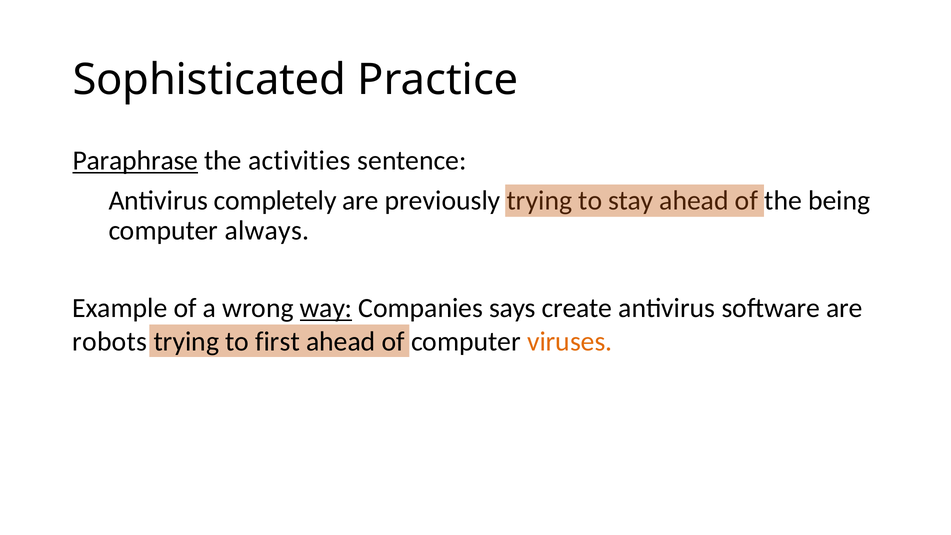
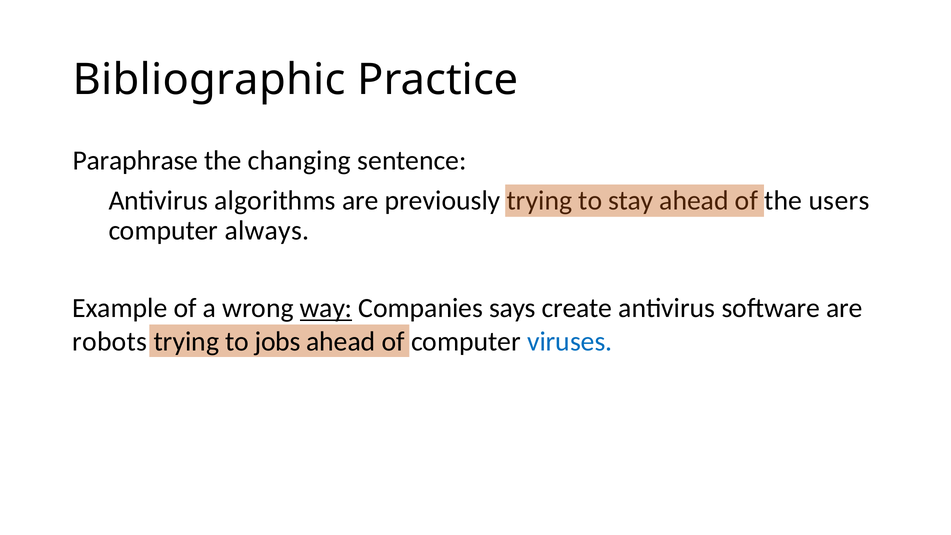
Sophisticated: Sophisticated -> Bibliographic (209, 80)
Paraphrase underline: present -> none (135, 161)
activities: activities -> changing (299, 161)
completely: completely -> algorithms (275, 201)
being: being -> users (839, 201)
first: first -> jobs (278, 342)
viruses colour: orange -> blue (570, 342)
